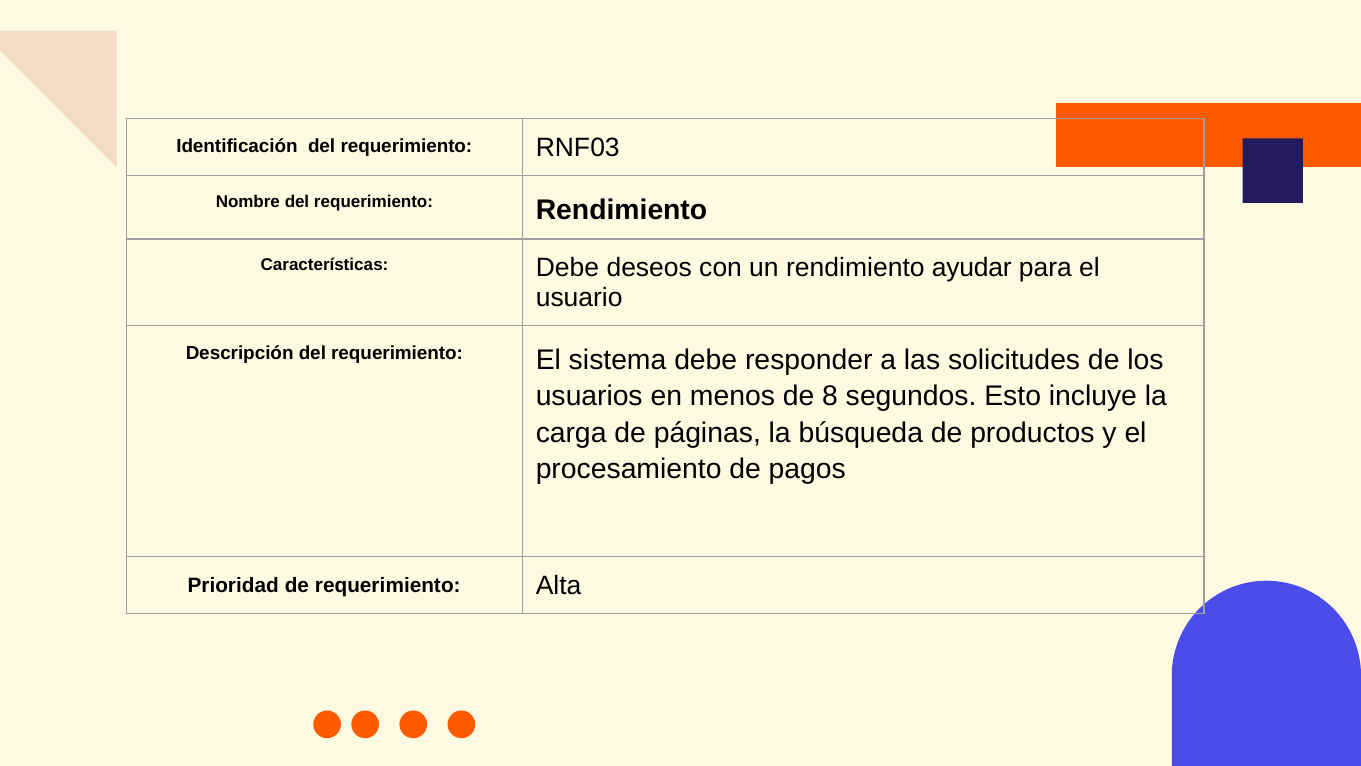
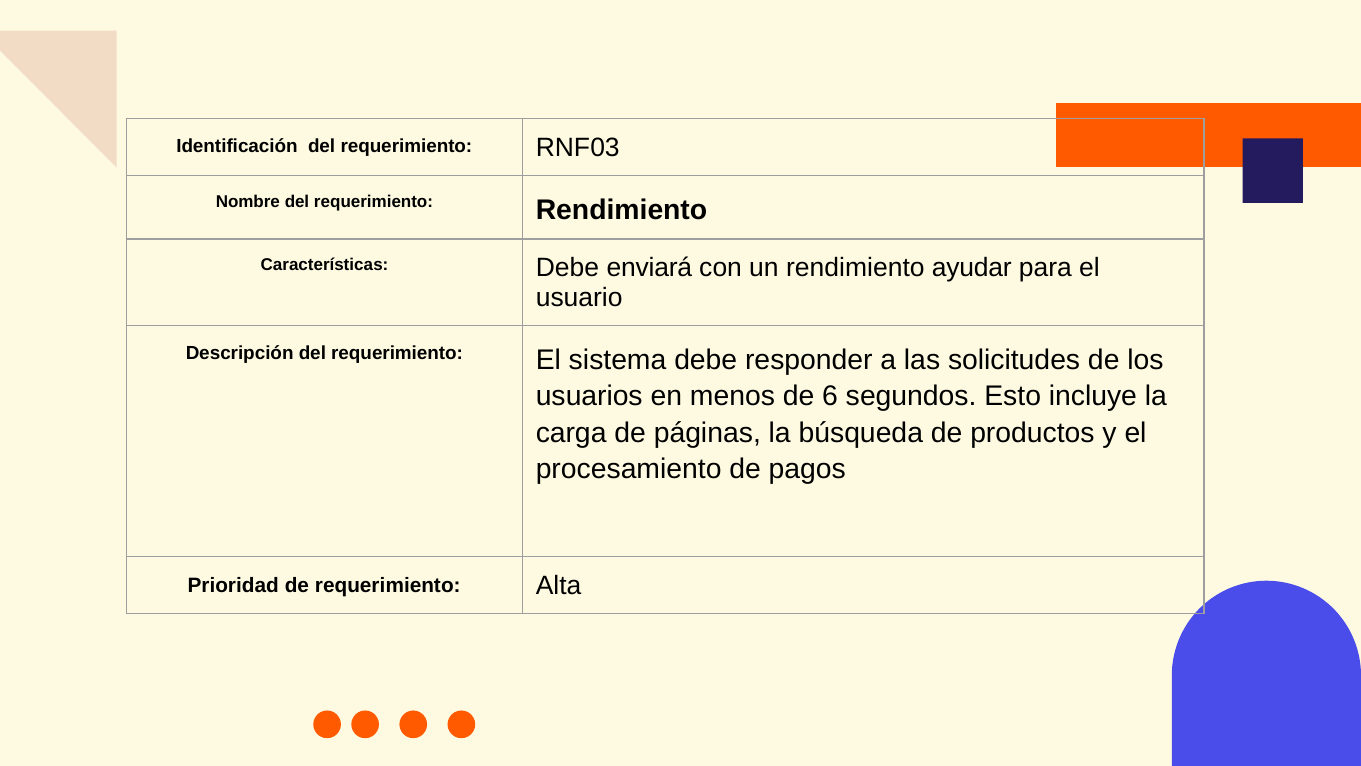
deseos: deseos -> enviará (649, 268)
8: 8 -> 6 (830, 396)
